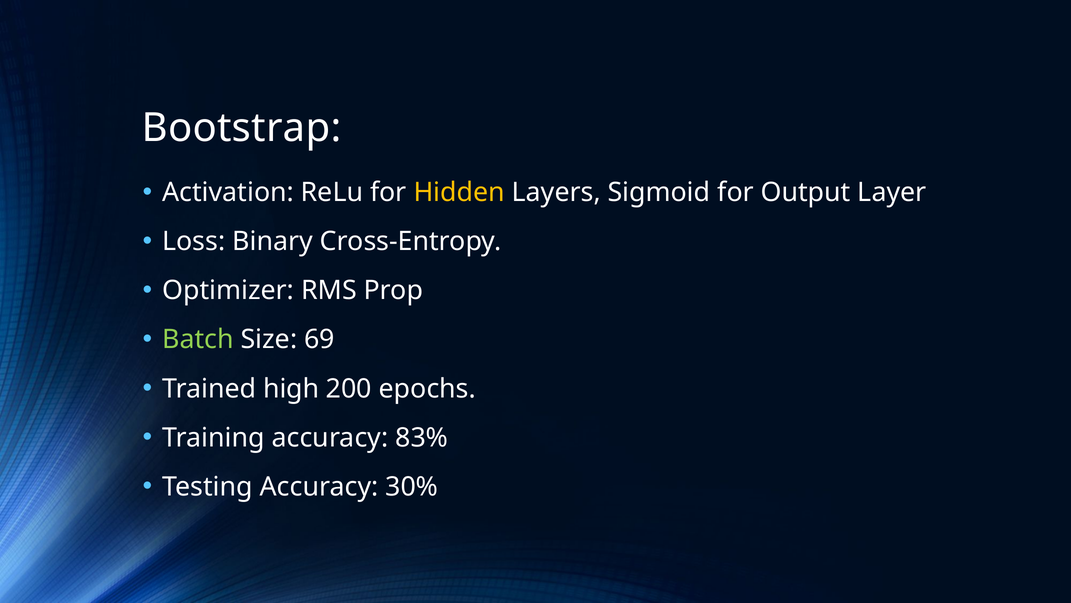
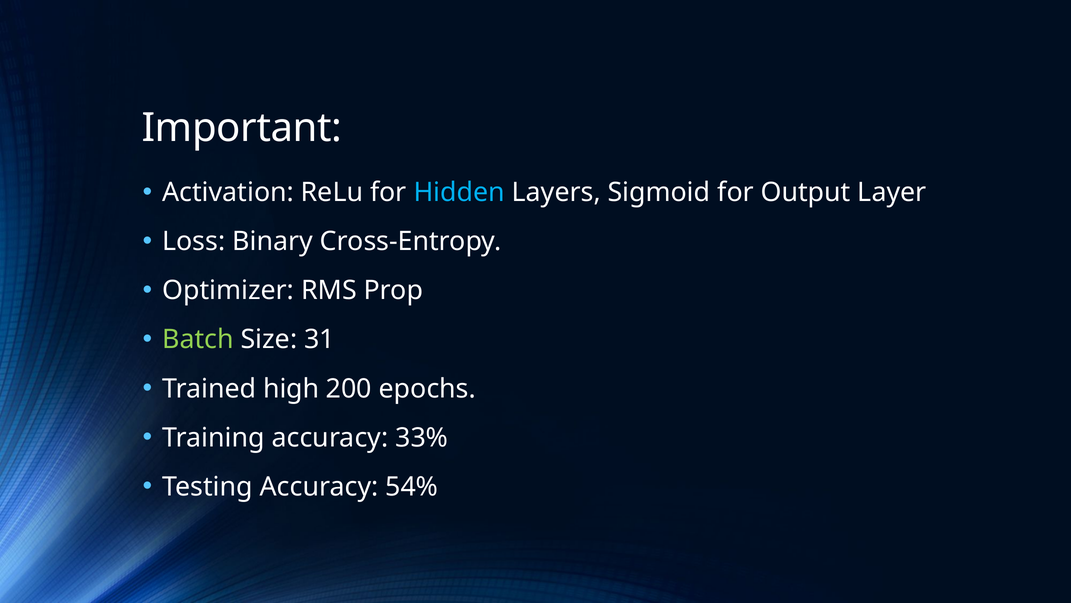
Bootstrap: Bootstrap -> Important (242, 128)
Hidden colour: yellow -> light blue (459, 192)
69: 69 -> 31 (319, 339)
83%: 83% -> 33% (422, 437)
30%: 30% -> 54% (412, 486)
